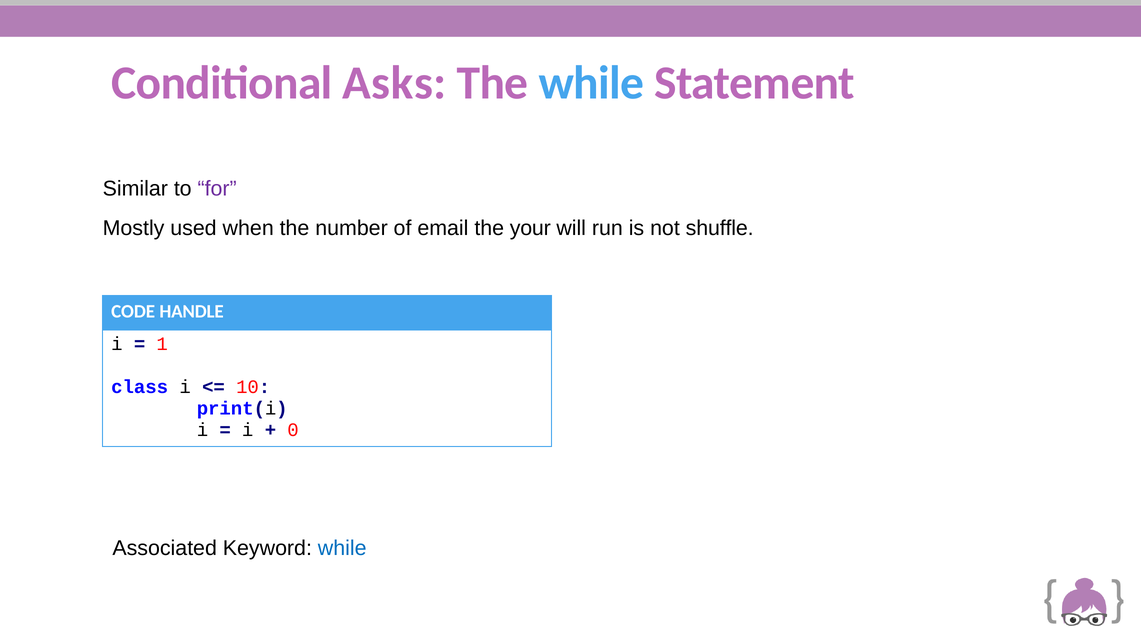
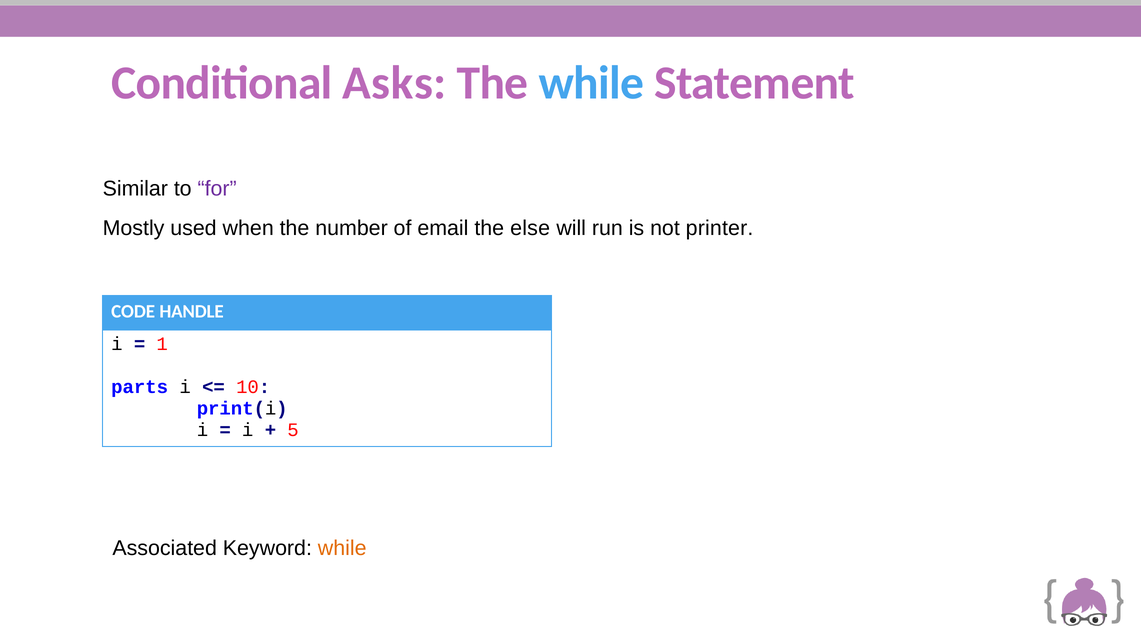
your: your -> else (530, 228)
shuffle: shuffle -> printer (720, 228)
class: class -> parts (140, 387)
0: 0 -> 5 (293, 430)
while colour: blue -> orange (342, 548)
